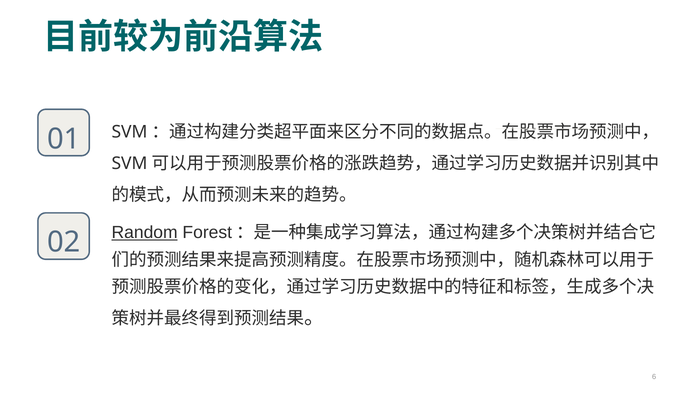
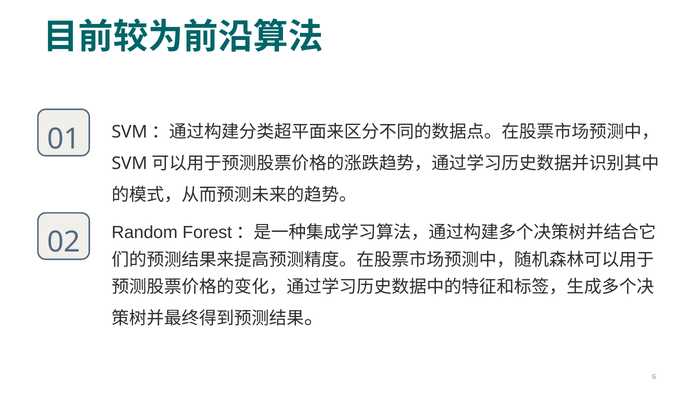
Random underline: present -> none (145, 232)
